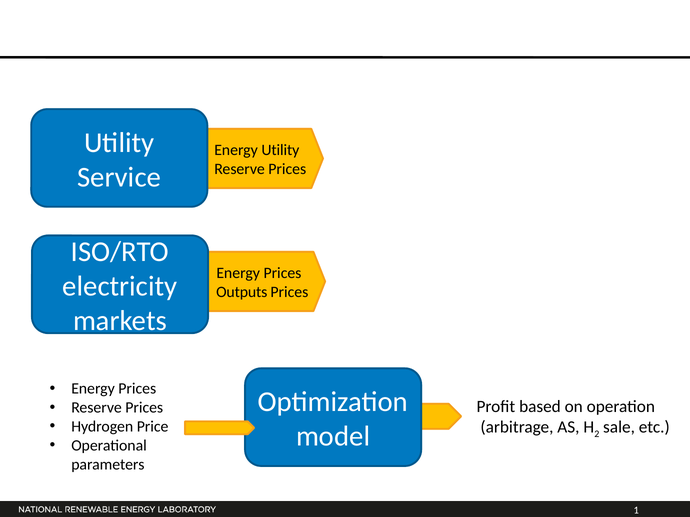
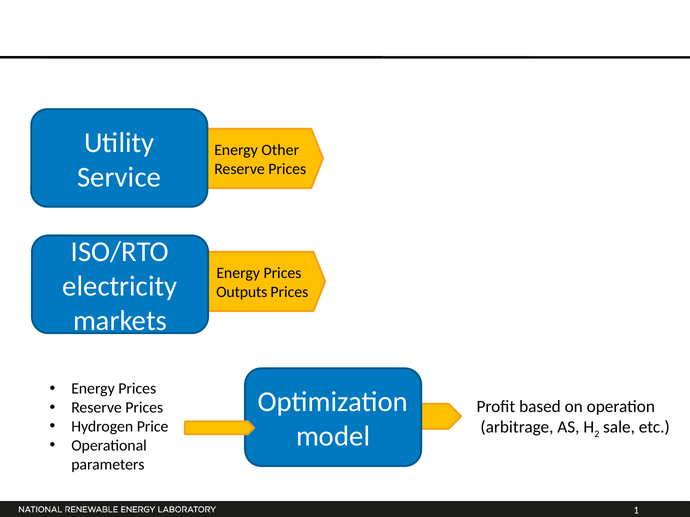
Energy Utility: Utility -> Other (280, 150)
